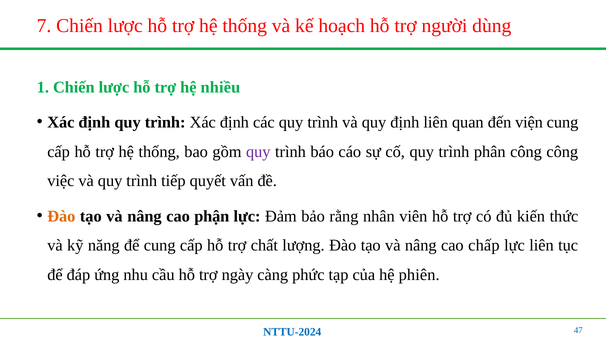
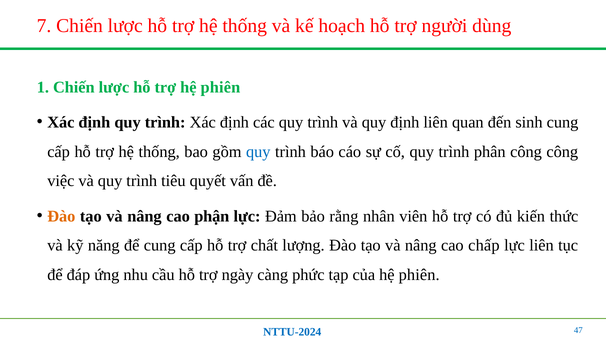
trợ hệ nhiều: nhiều -> phiên (220, 87)
viện: viện -> sinh (529, 122)
quy colour: purple -> blue (258, 152)
tiếp: tiếp -> tiêu (173, 181)
